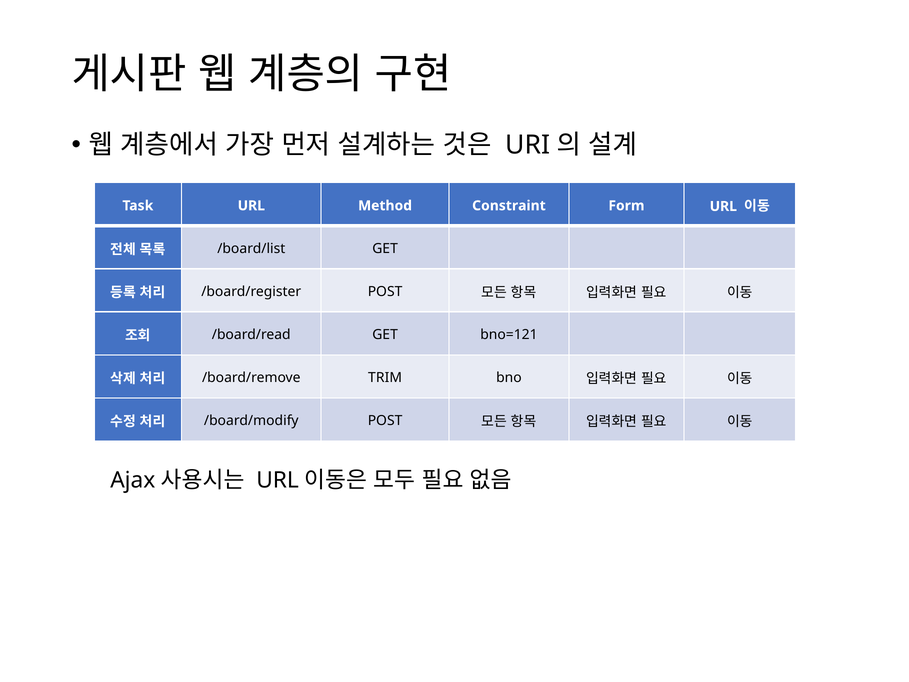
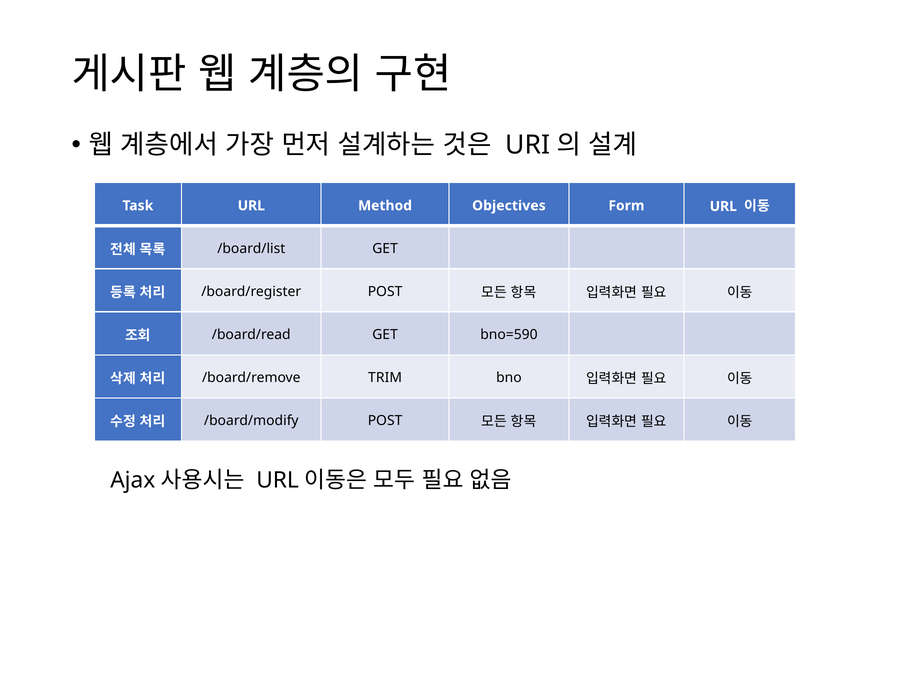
Constraint: Constraint -> Objectives (509, 206)
bno=121: bno=121 -> bno=590 (509, 335)
